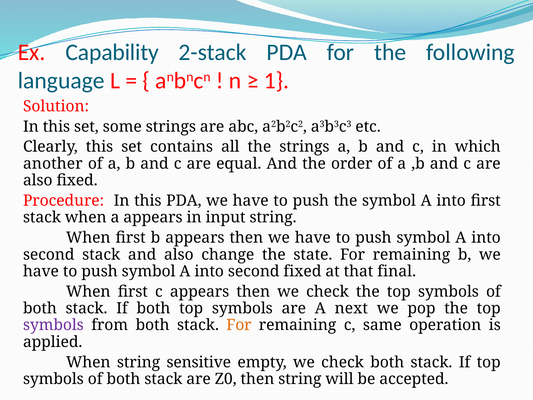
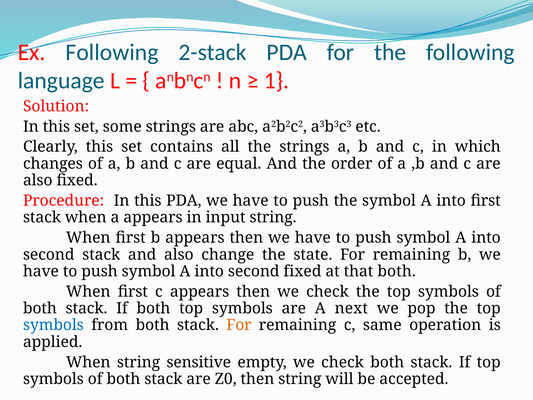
Ex Capability: Capability -> Following (112, 52)
another: another -> changes (53, 164)
that final: final -> both (397, 271)
symbols colour: purple -> blue (53, 325)
